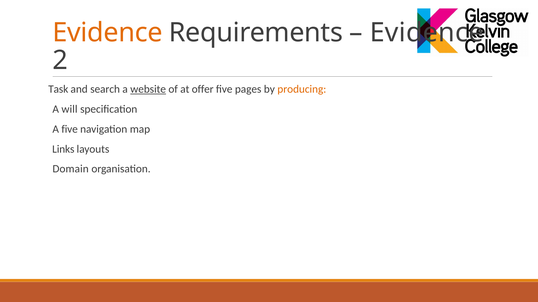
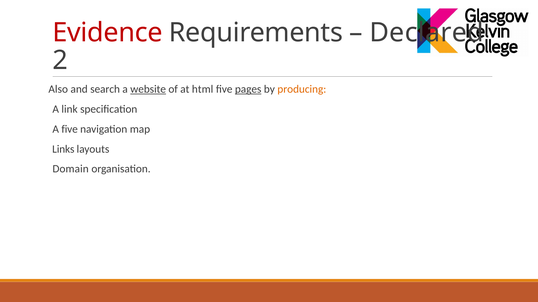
Evidence colour: orange -> red (108, 33)
Evidence: Evidence -> Declared (427, 33)
Task: Task -> Also (58, 89)
offer: offer -> html (203, 89)
pages underline: none -> present (248, 89)
will: will -> link (70, 109)
